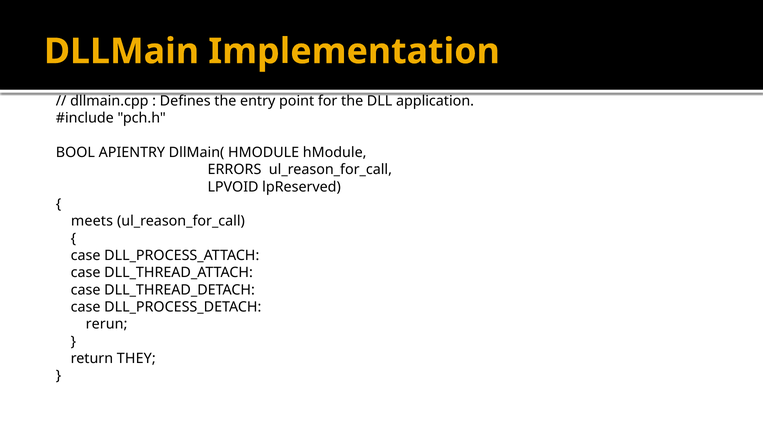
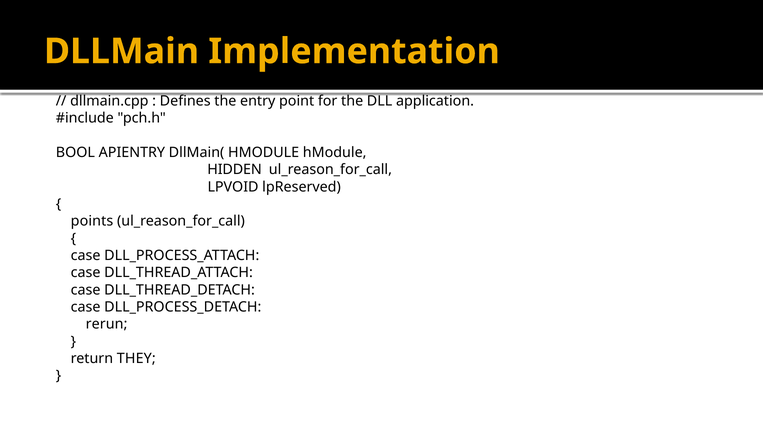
ERRORS: ERRORS -> HIDDEN (235, 170)
meets: meets -> points (92, 221)
